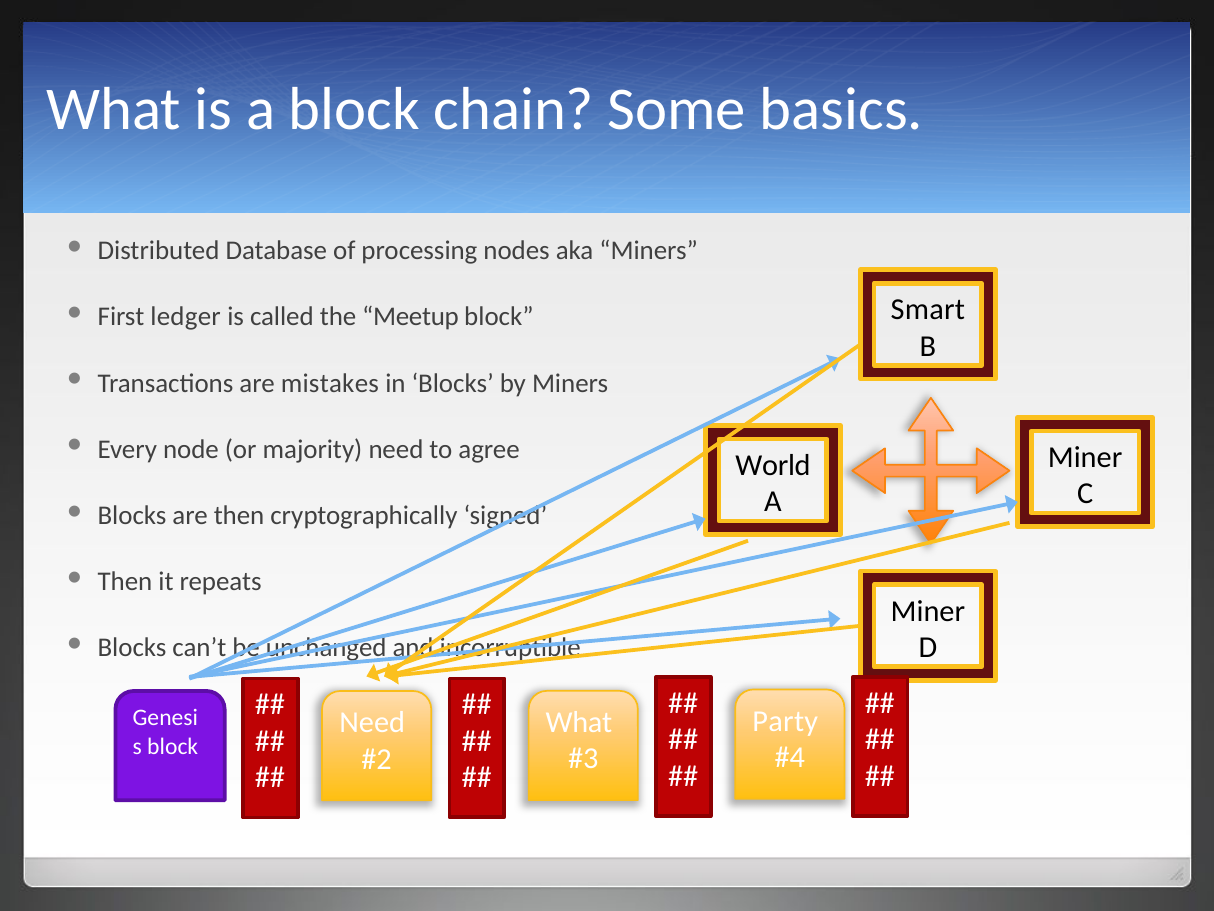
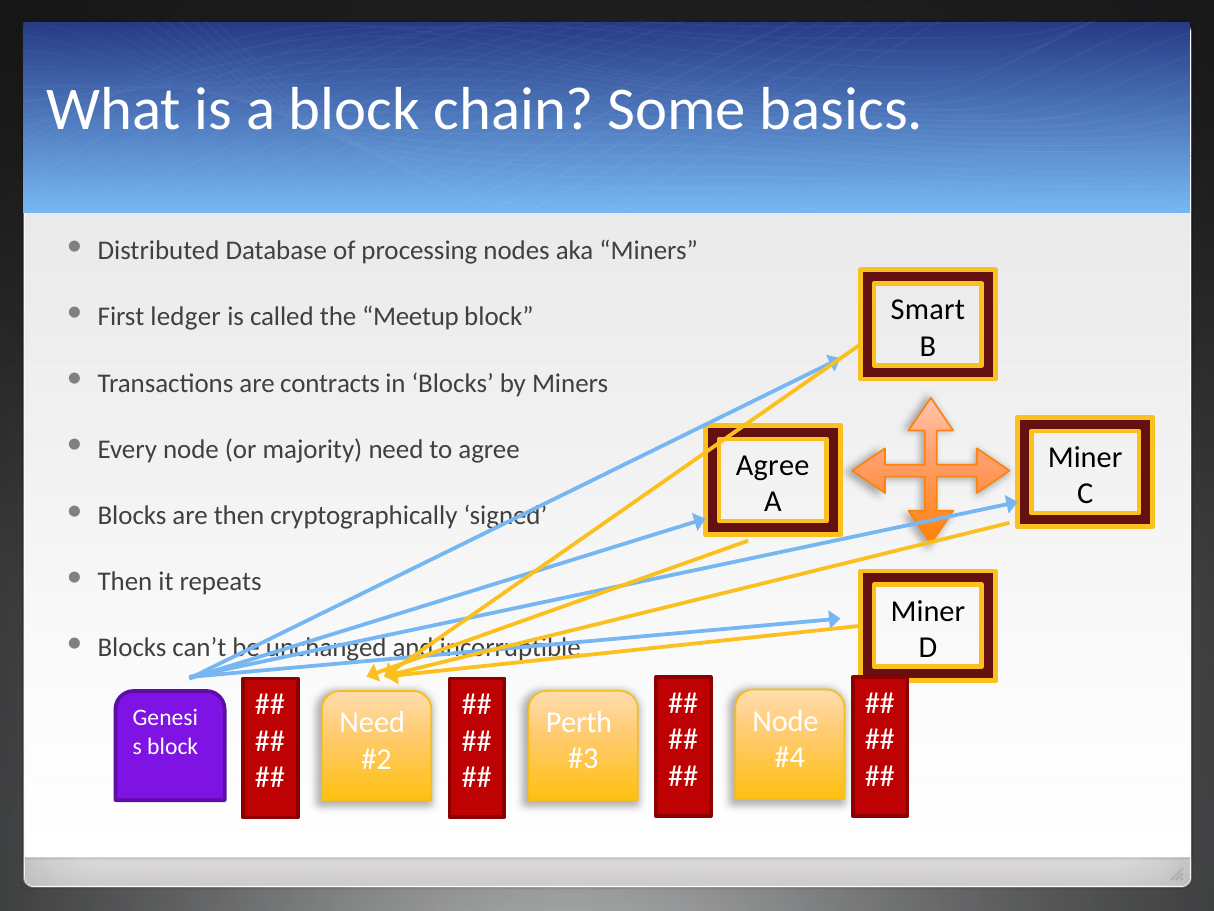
mistakes: mistakes -> contracts (330, 383)
World: World -> Agree (773, 465)
Party: Party -> Node (786, 721)
What: What -> Perth (579, 722)
